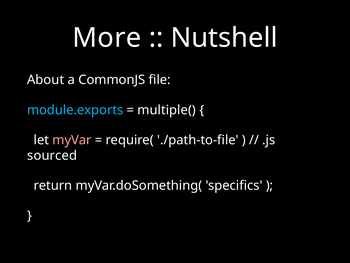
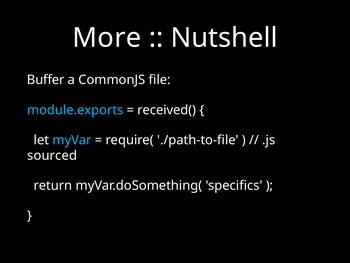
About: About -> Buffer (46, 80)
multiple(: multiple( -> received( (167, 110)
myVar colour: pink -> light blue (72, 140)
